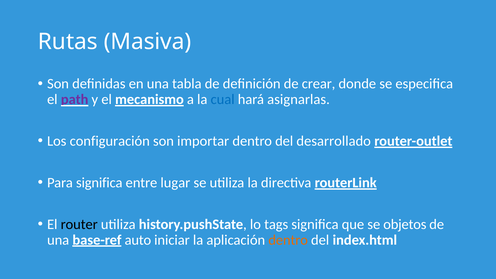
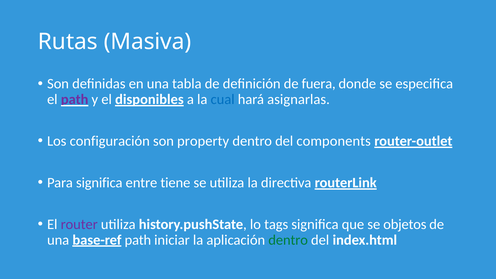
crear: crear -> fuera (319, 84)
mecanismo: mecanismo -> disponibles (149, 99)
importar: importar -> property (203, 141)
desarrollado: desarrollado -> components (334, 141)
lugar: lugar -> tiene (175, 183)
router colour: black -> purple (79, 224)
base-ref auto: auto -> path (138, 240)
dentro colour: orange -> green (288, 240)
